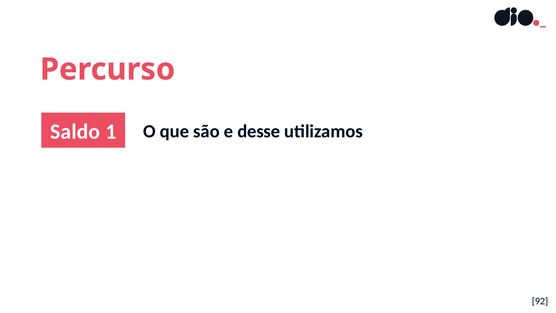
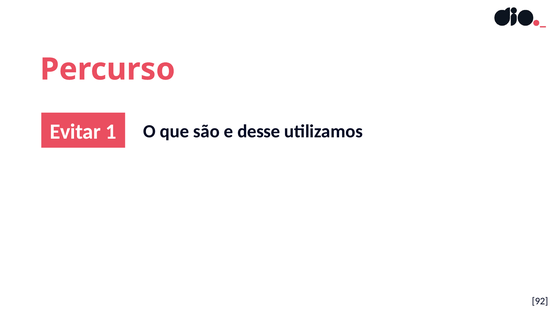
Saldo: Saldo -> Evitar (75, 132)
